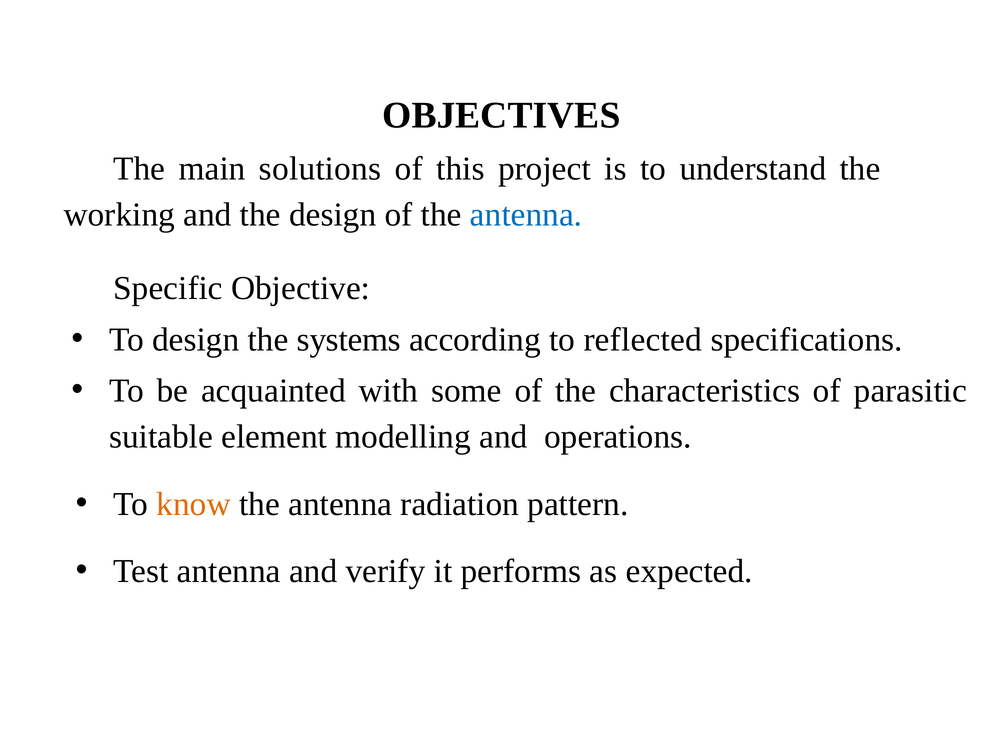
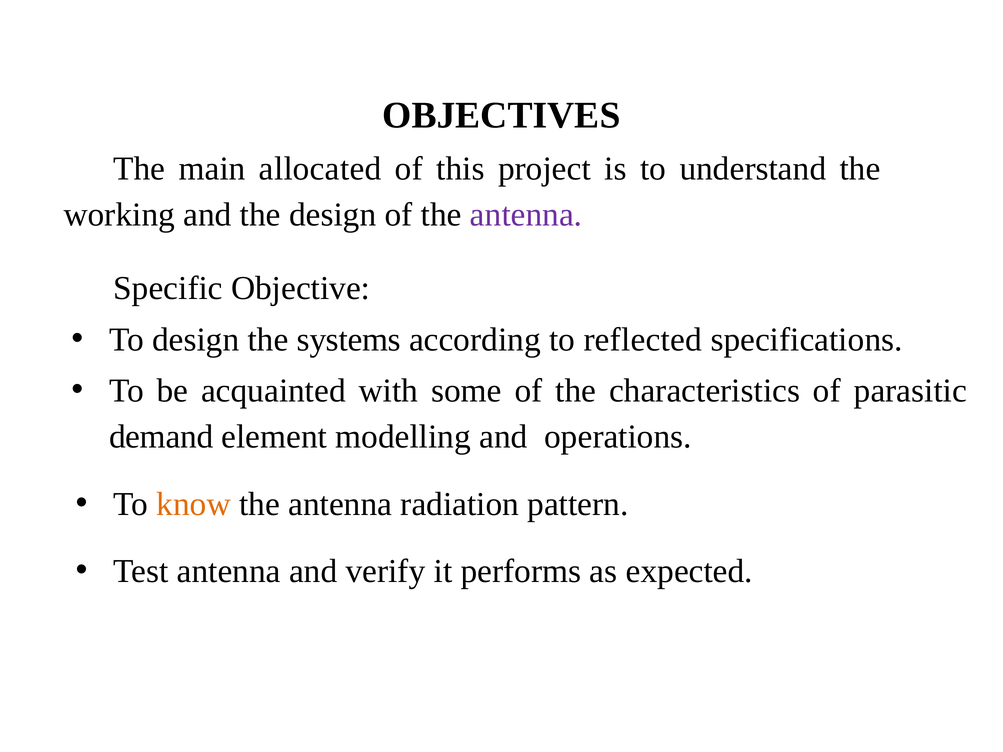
solutions: solutions -> allocated (320, 169)
antenna colour: blue -> purple (526, 215)
suitable: suitable -> demand (161, 437)
